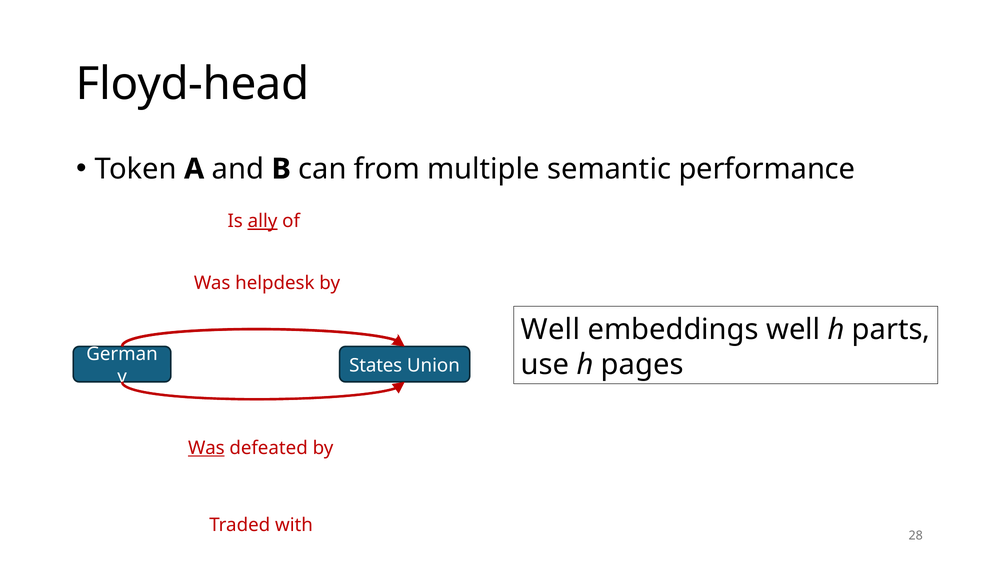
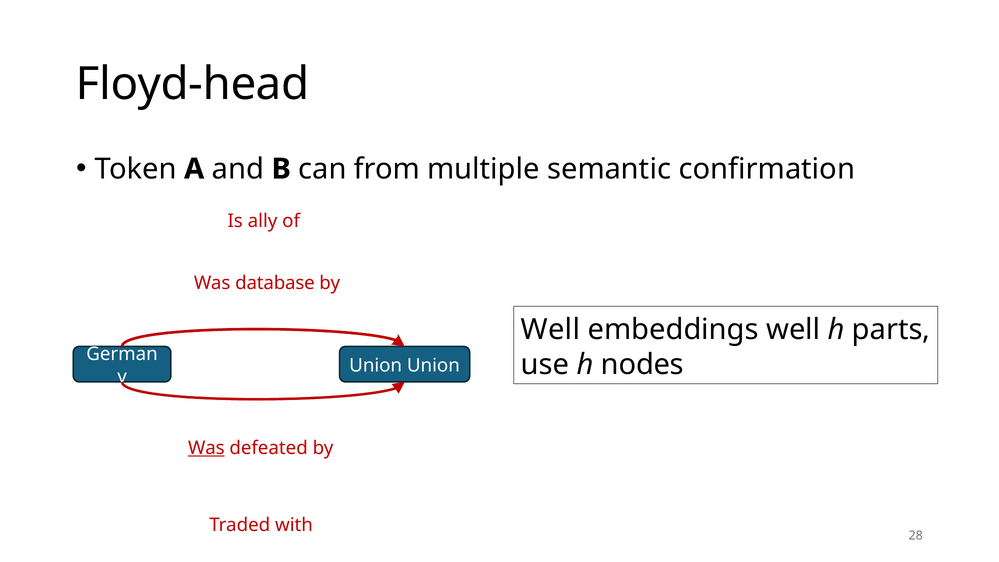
performance: performance -> confirmation (767, 169)
ally underline: present -> none (263, 221)
helpdesk: helpdesk -> database (275, 283)
pages: pages -> nodes (642, 365)
States: States -> Union (376, 365)
